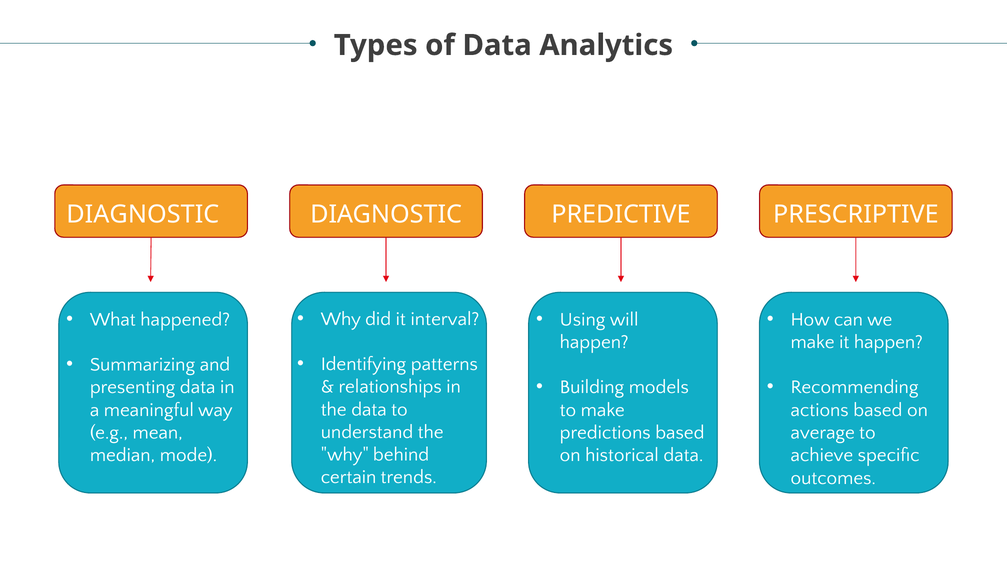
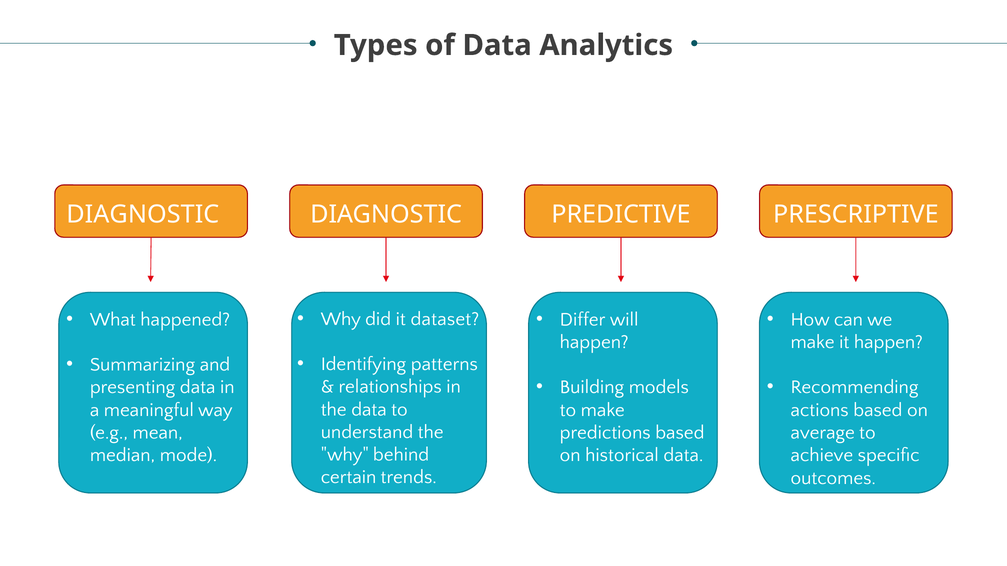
interval: interval -> dataset (445, 319)
Using: Using -> Differ (583, 320)
